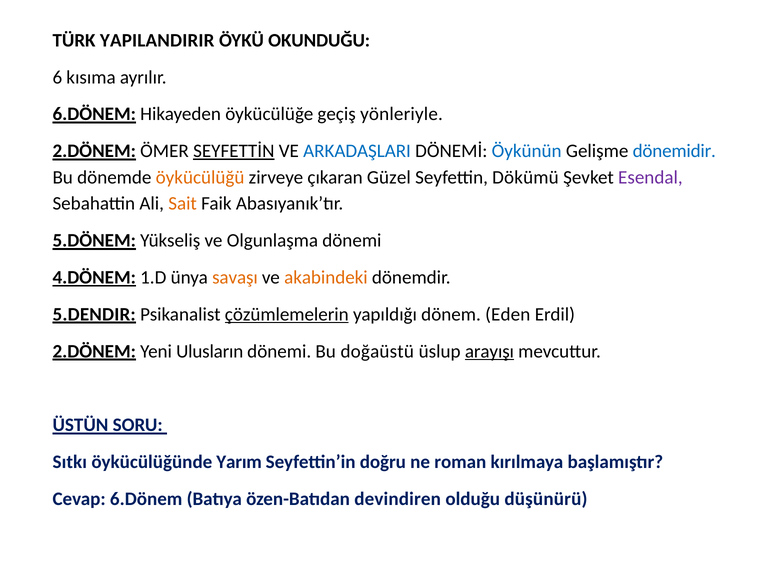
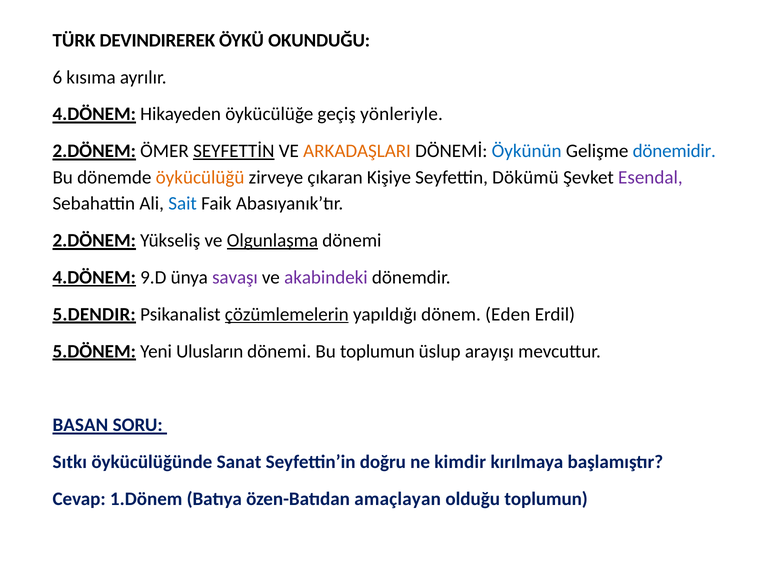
YAPILANDIRIR: YAPILANDIRIR -> DEVINDIREREK (157, 40)
6.DÖNEM: 6.DÖNEM -> 4.DÖNEM (94, 114)
ARKADAŞLARI colour: blue -> orange (357, 151)
Güzel: Güzel -> Kişiye (389, 177)
Sait colour: orange -> blue (183, 204)
5.DÖNEM: 5.DÖNEM -> 2.DÖNEM (94, 241)
Olgunlaşma underline: none -> present (272, 241)
1.D: 1.D -> 9.D (153, 278)
savaşı colour: orange -> purple (235, 278)
akabindeki colour: orange -> purple (326, 278)
2.DÖNEM: 2.DÖNEM -> 5.DÖNEM (94, 351)
Bu doğaüstü: doğaüstü -> toplumun (377, 351)
arayışı underline: present -> none (489, 351)
ÜSTÜN: ÜSTÜN -> BASAN (80, 425)
Yarım: Yarım -> Sanat (239, 462)
roman: roman -> kimdir (460, 462)
Cevap 6.Dönem: 6.Dönem -> 1.Dönem (146, 499)
devindiren: devindiren -> amaçlayan (398, 499)
olduğu düşünürü: düşünürü -> toplumun (546, 499)
